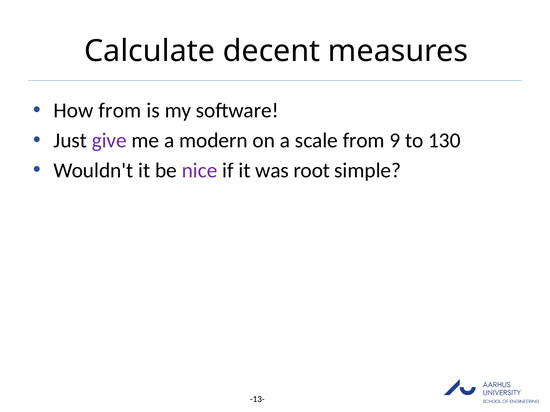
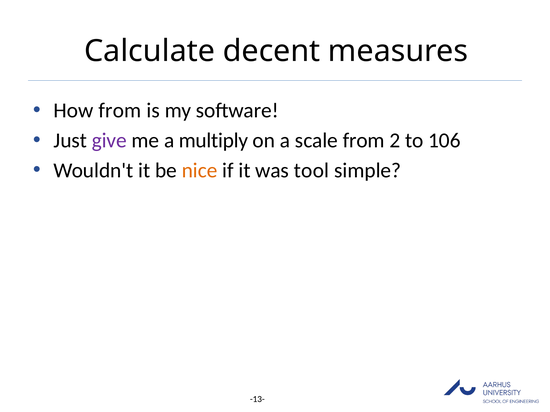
modern: modern -> multiply (214, 141)
9: 9 -> 2 (395, 141)
130: 130 -> 106 (444, 141)
nice colour: purple -> orange (200, 171)
root: root -> tool (311, 171)
